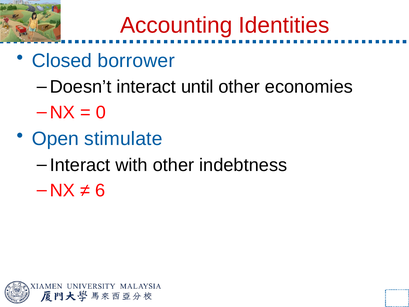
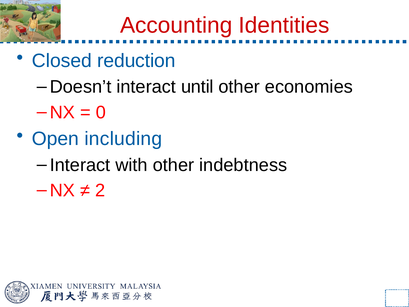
borrower: borrower -> reduction (136, 61)
stimulate: stimulate -> including (123, 139)
6: 6 -> 2 (100, 190)
